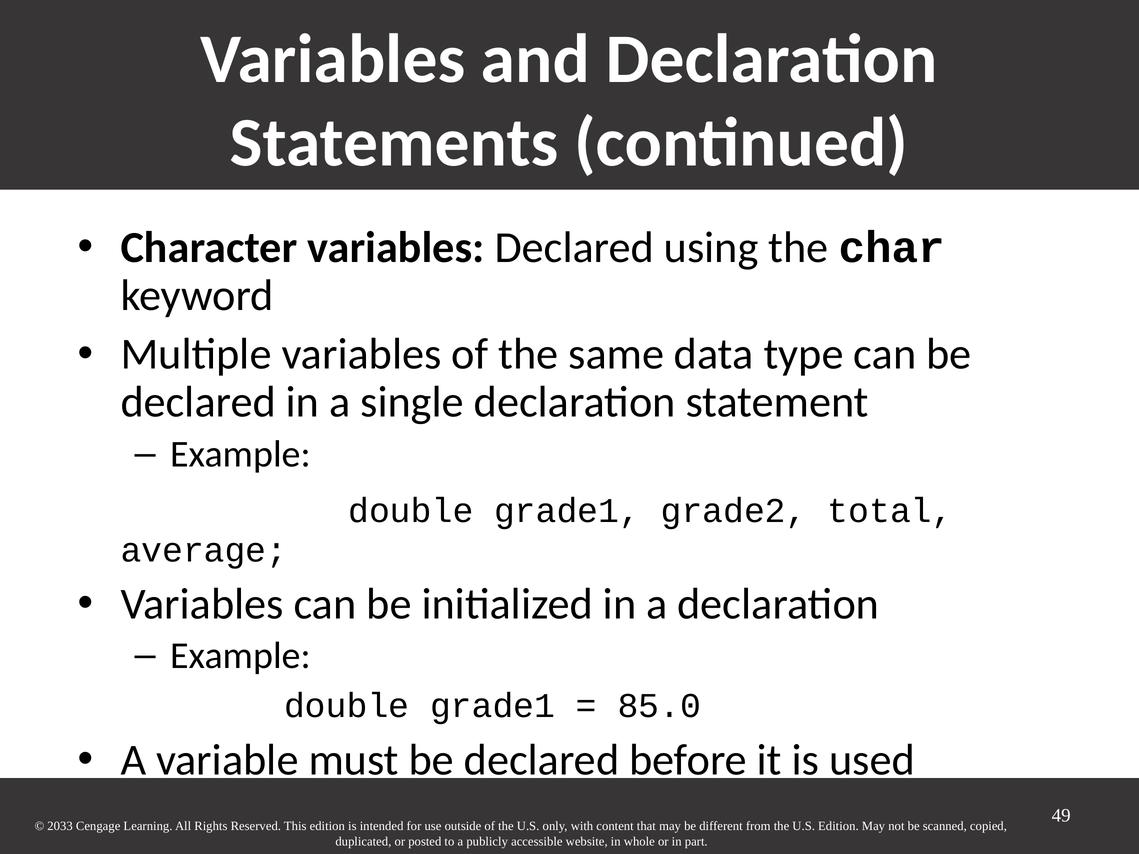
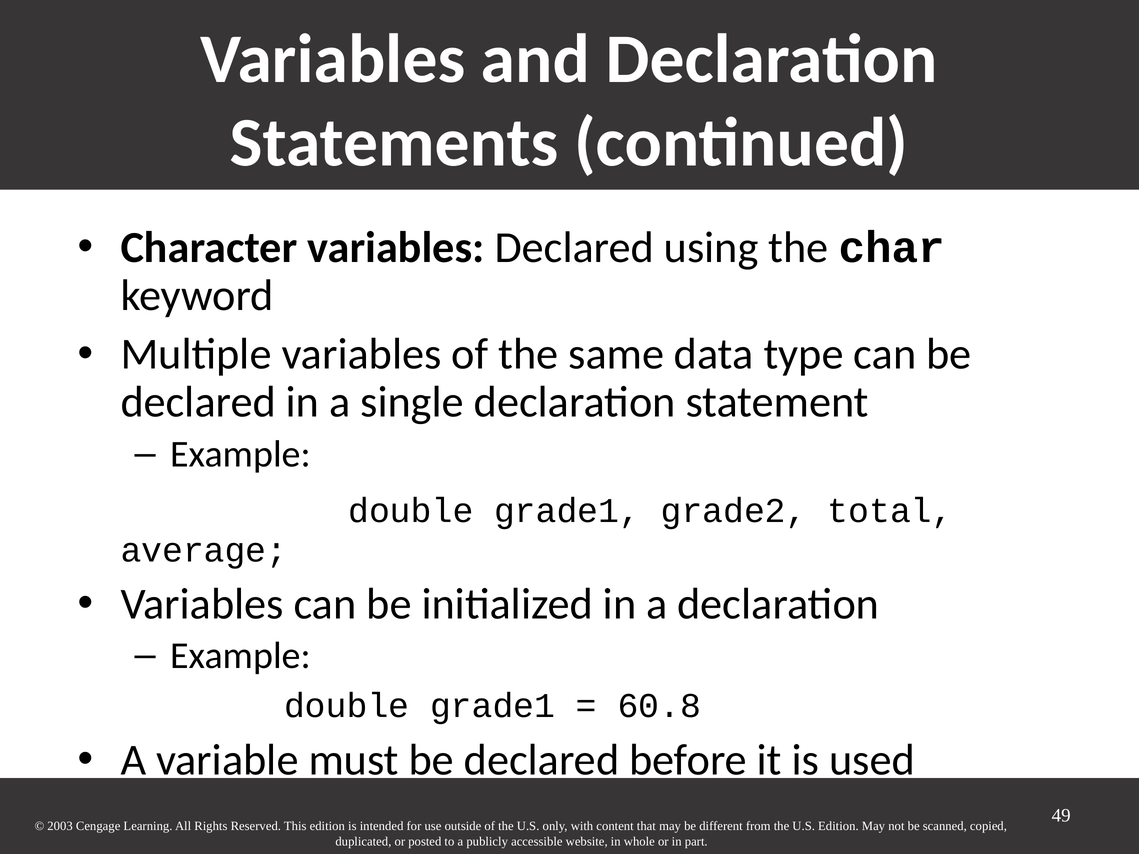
85.0: 85.0 -> 60.8 (659, 706)
2033: 2033 -> 2003 (60, 826)
